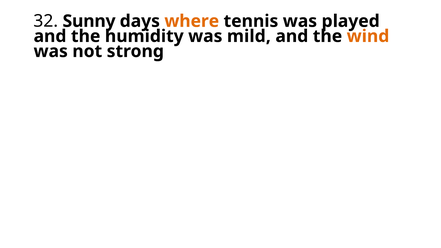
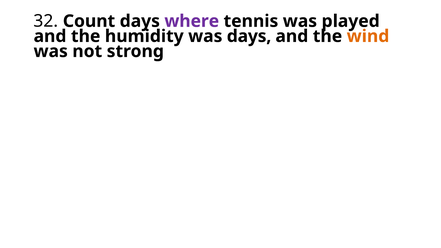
Sunny: Sunny -> Count (89, 21)
where colour: orange -> purple (192, 21)
was mild: mild -> days (249, 36)
